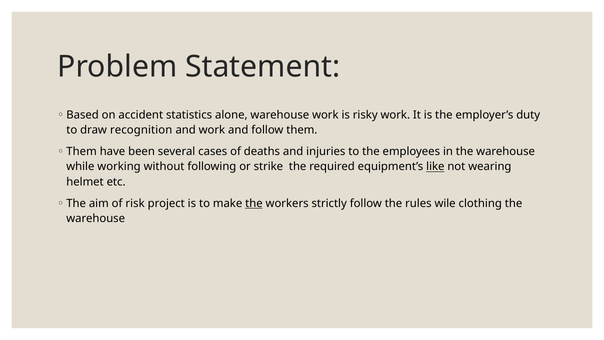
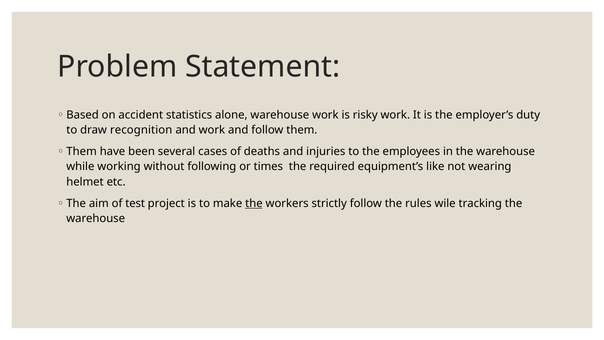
strike: strike -> times (268, 167)
like underline: present -> none (435, 167)
risk: risk -> test (135, 203)
clothing: clothing -> tracking (480, 203)
